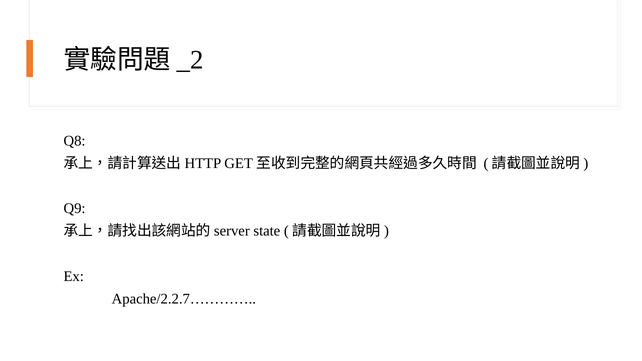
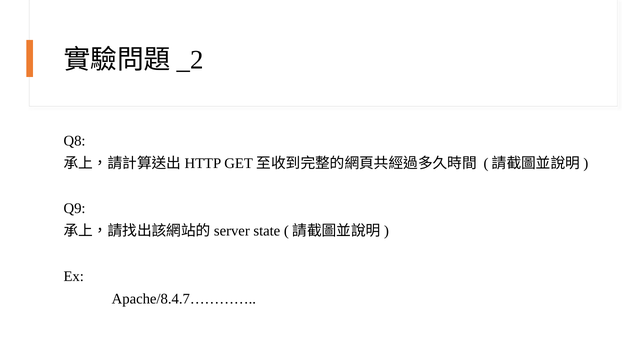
Apache/2.2.7…………: Apache/2.2.7………… -> Apache/8.4.7………… (184, 299)
